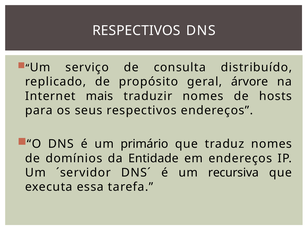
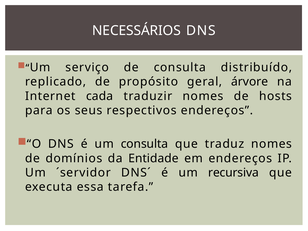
RESPECTIVOS: RESPECTIVOS -> NECESSÁRIOS (136, 31)
mais: mais -> cada (100, 96)
um primário: primário -> consulta (144, 144)
